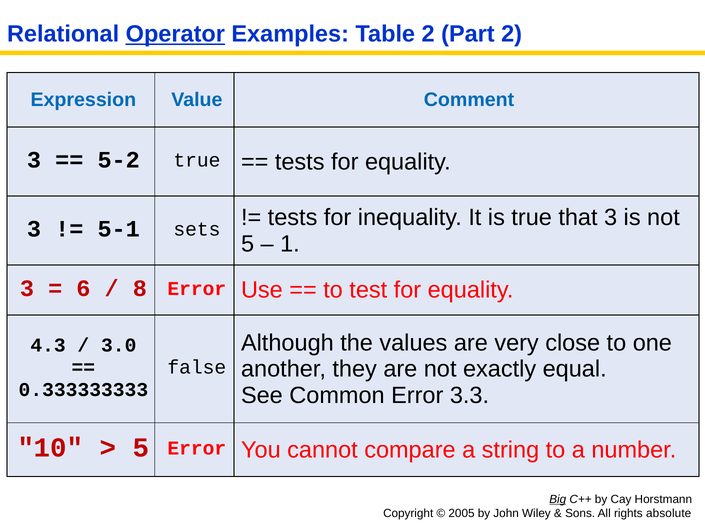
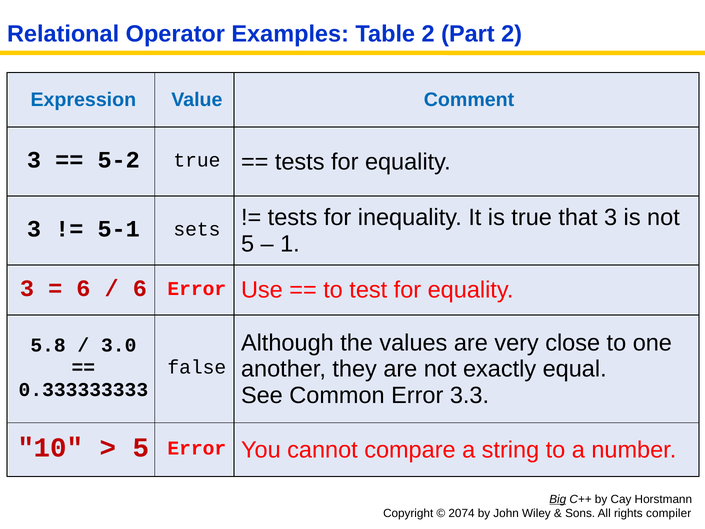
Operator underline: present -> none (175, 34)
8: 8 -> 6 (140, 288)
4.3: 4.3 -> 5.8 (48, 345)
2005: 2005 -> 2074 (462, 513)
absolute: absolute -> compiler (669, 513)
